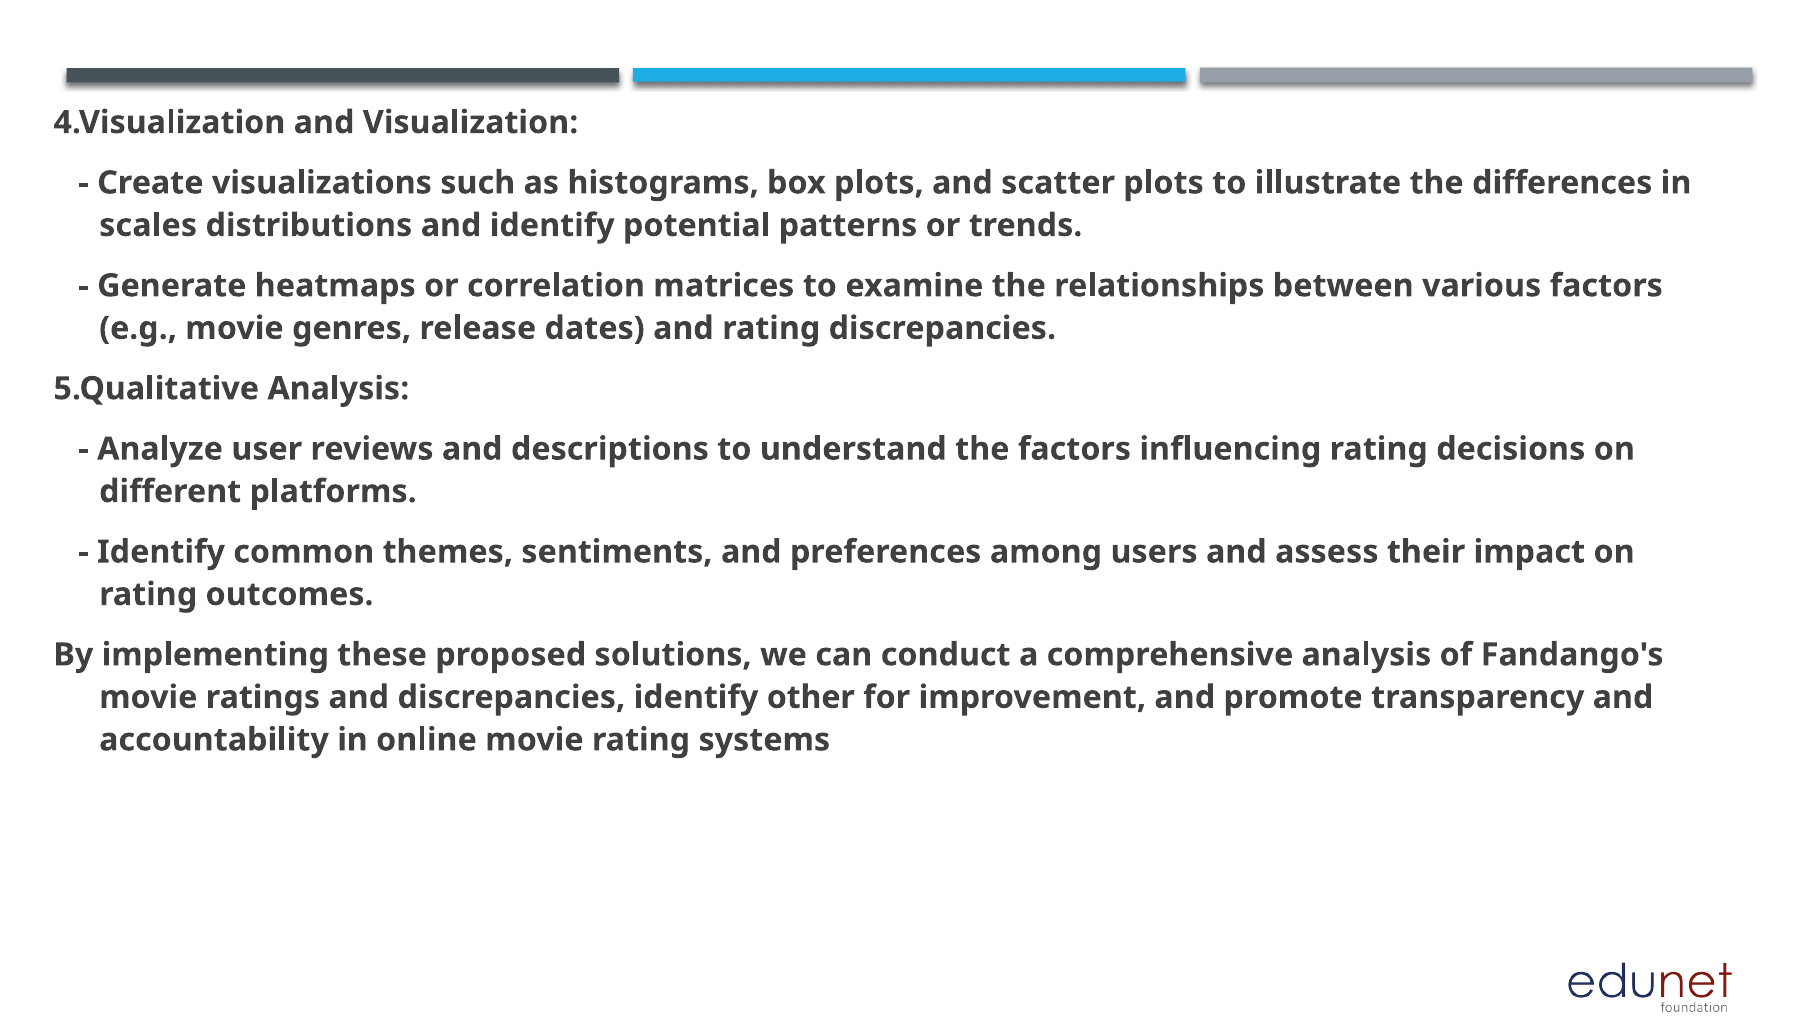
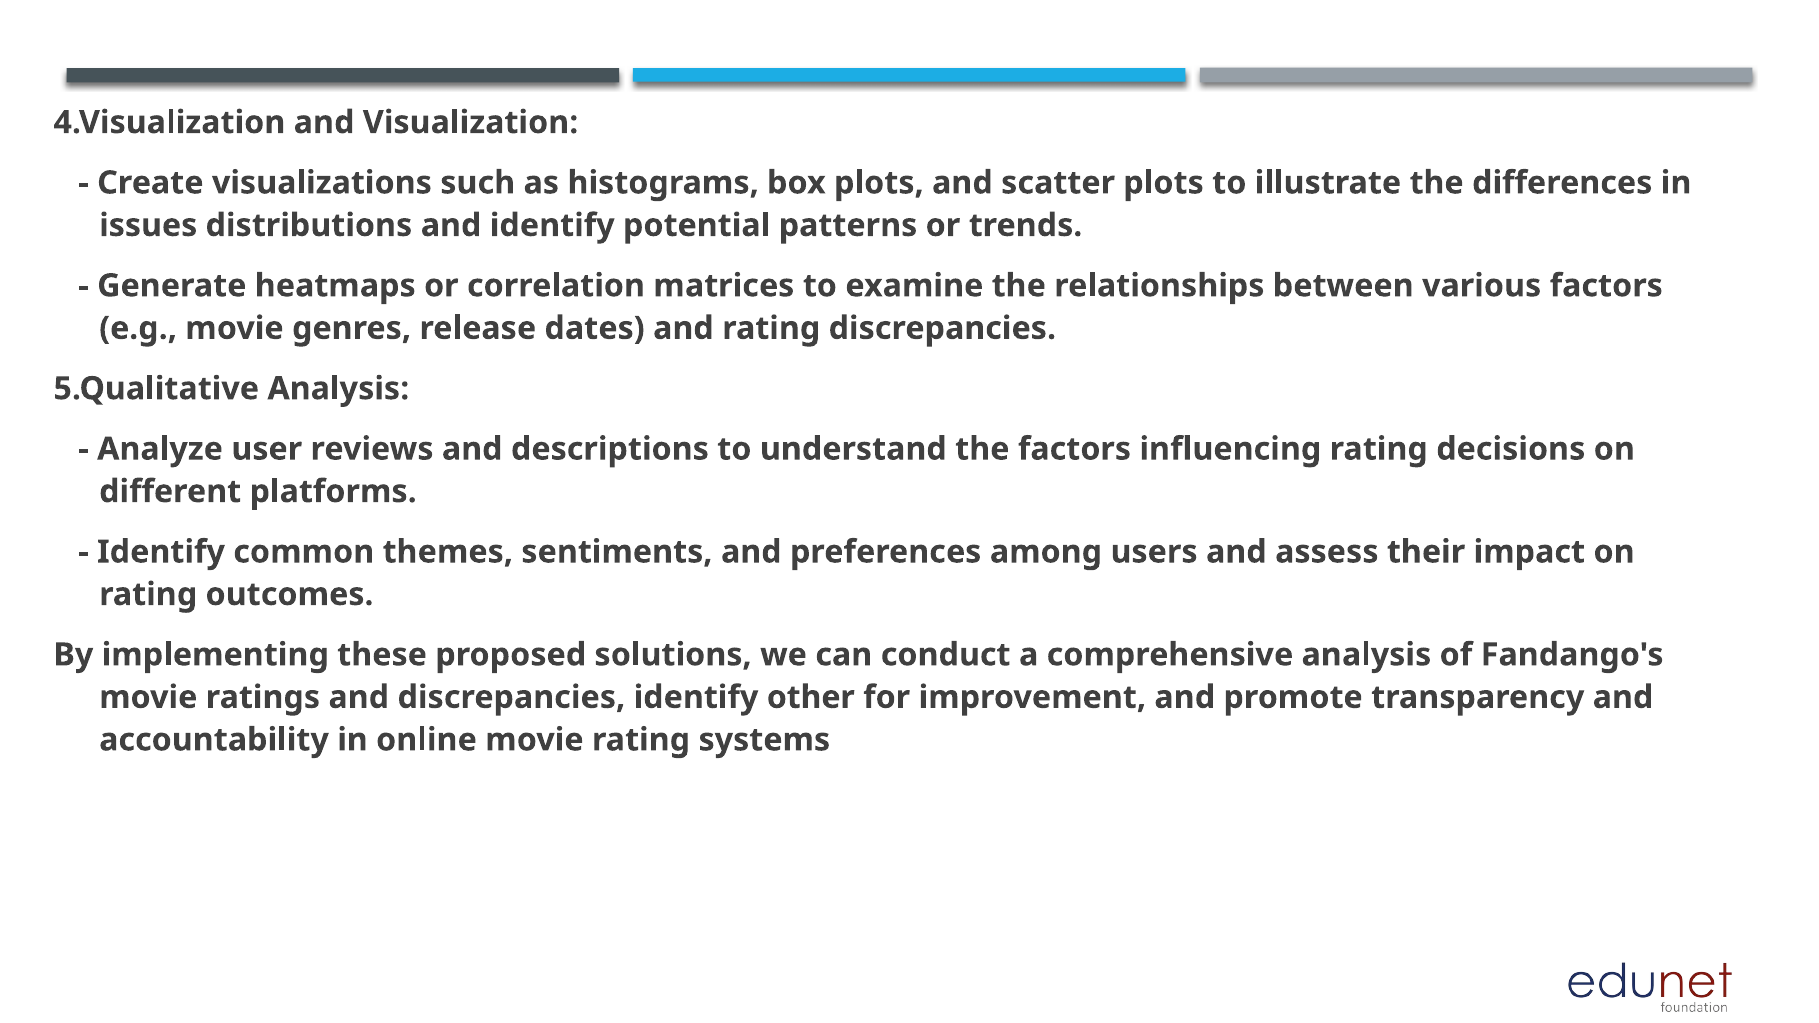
scales: scales -> issues (148, 225)
